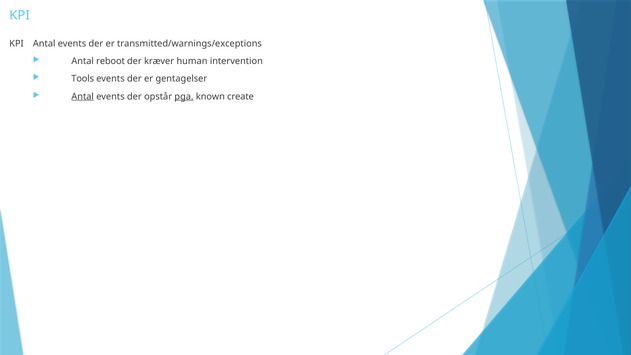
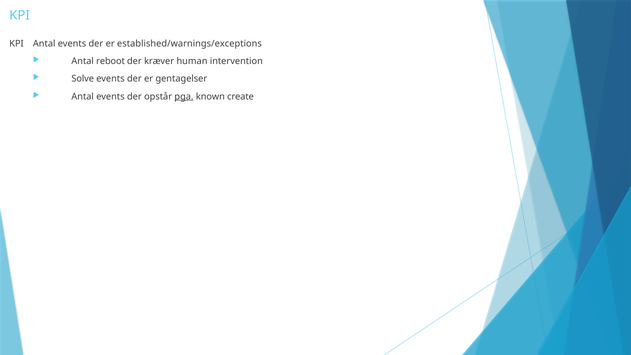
transmitted/warnings/exceptions: transmitted/warnings/exceptions -> established/warnings/exceptions (189, 44)
Tools: Tools -> Solve (83, 79)
Antal underline: present -> none (83, 96)
